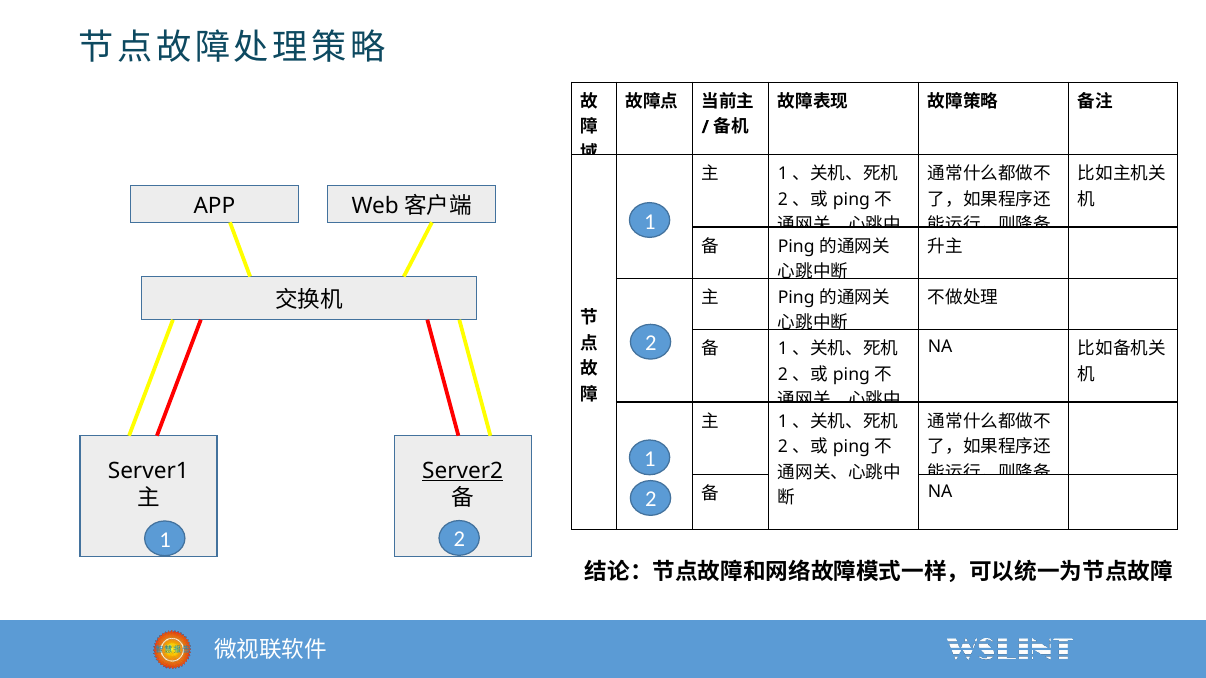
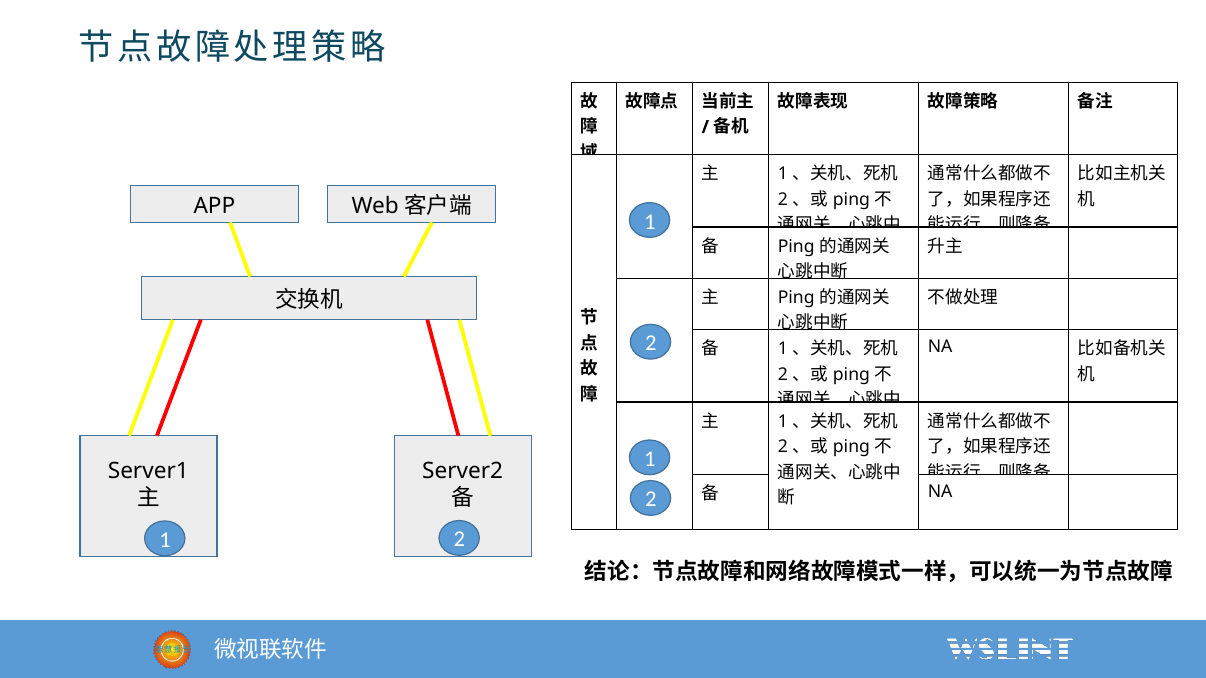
Server2 underline: present -> none (463, 471)
